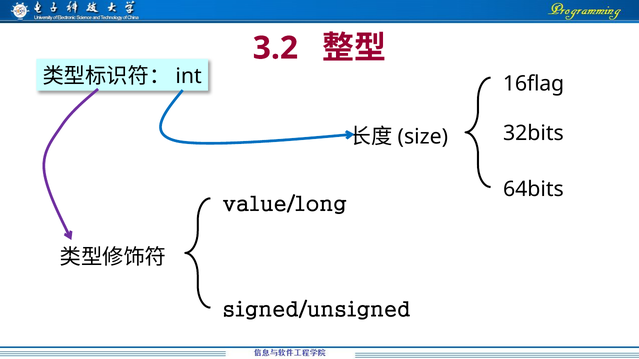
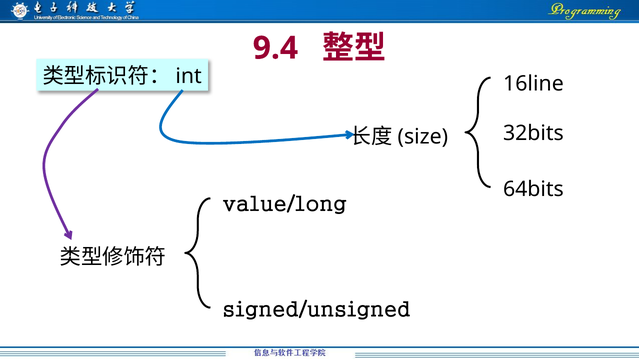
3.2: 3.2 -> 9.4 (275, 48)
16flag: 16flag -> 16line (533, 84)
